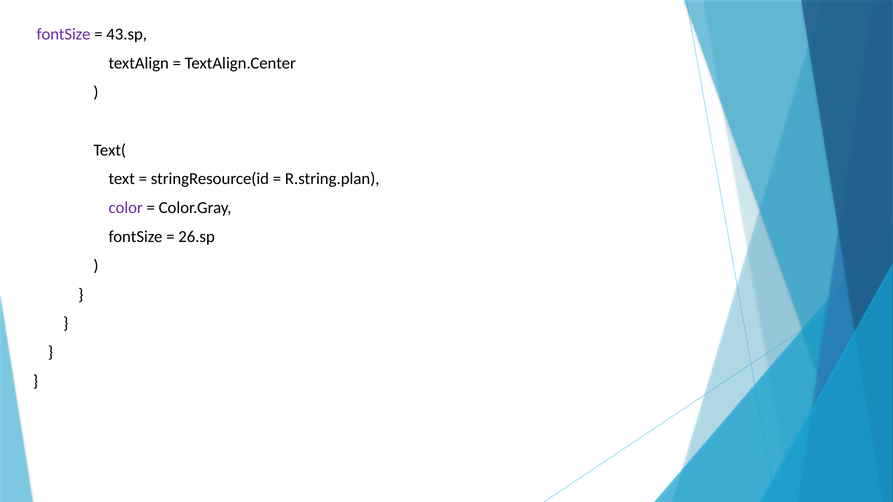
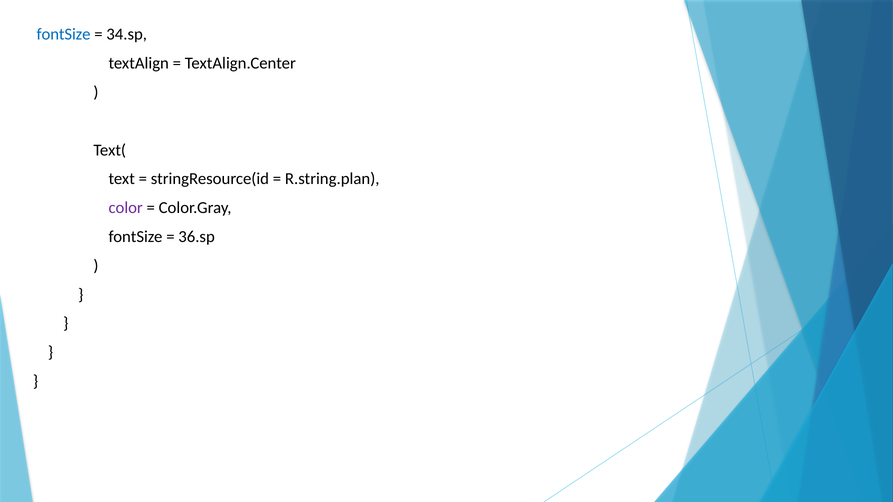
fontSize colour: purple -> blue (64, 34)
43.sp: 43.sp -> 34.sp (127, 34)
26.sp: 26.sp -> 36.sp (197, 237)
